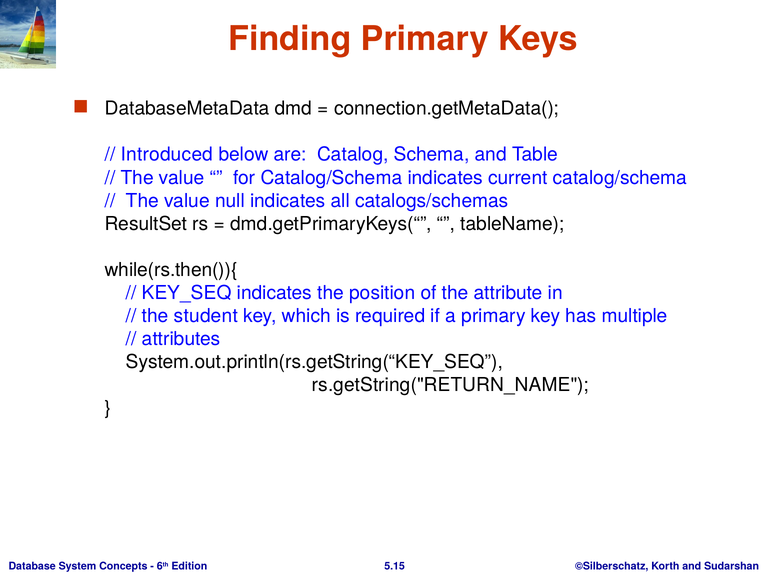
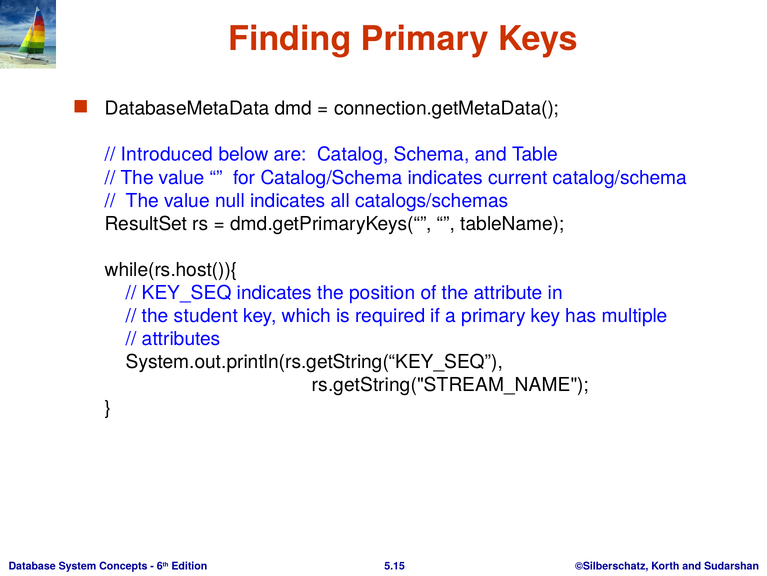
while(rs.then()){: while(rs.then()){ -> while(rs.host()){ (171, 269)
rs.getString("RETURN_NAME: rs.getString("RETURN_NAME -> rs.getString("STREAM_NAME (451, 385)
